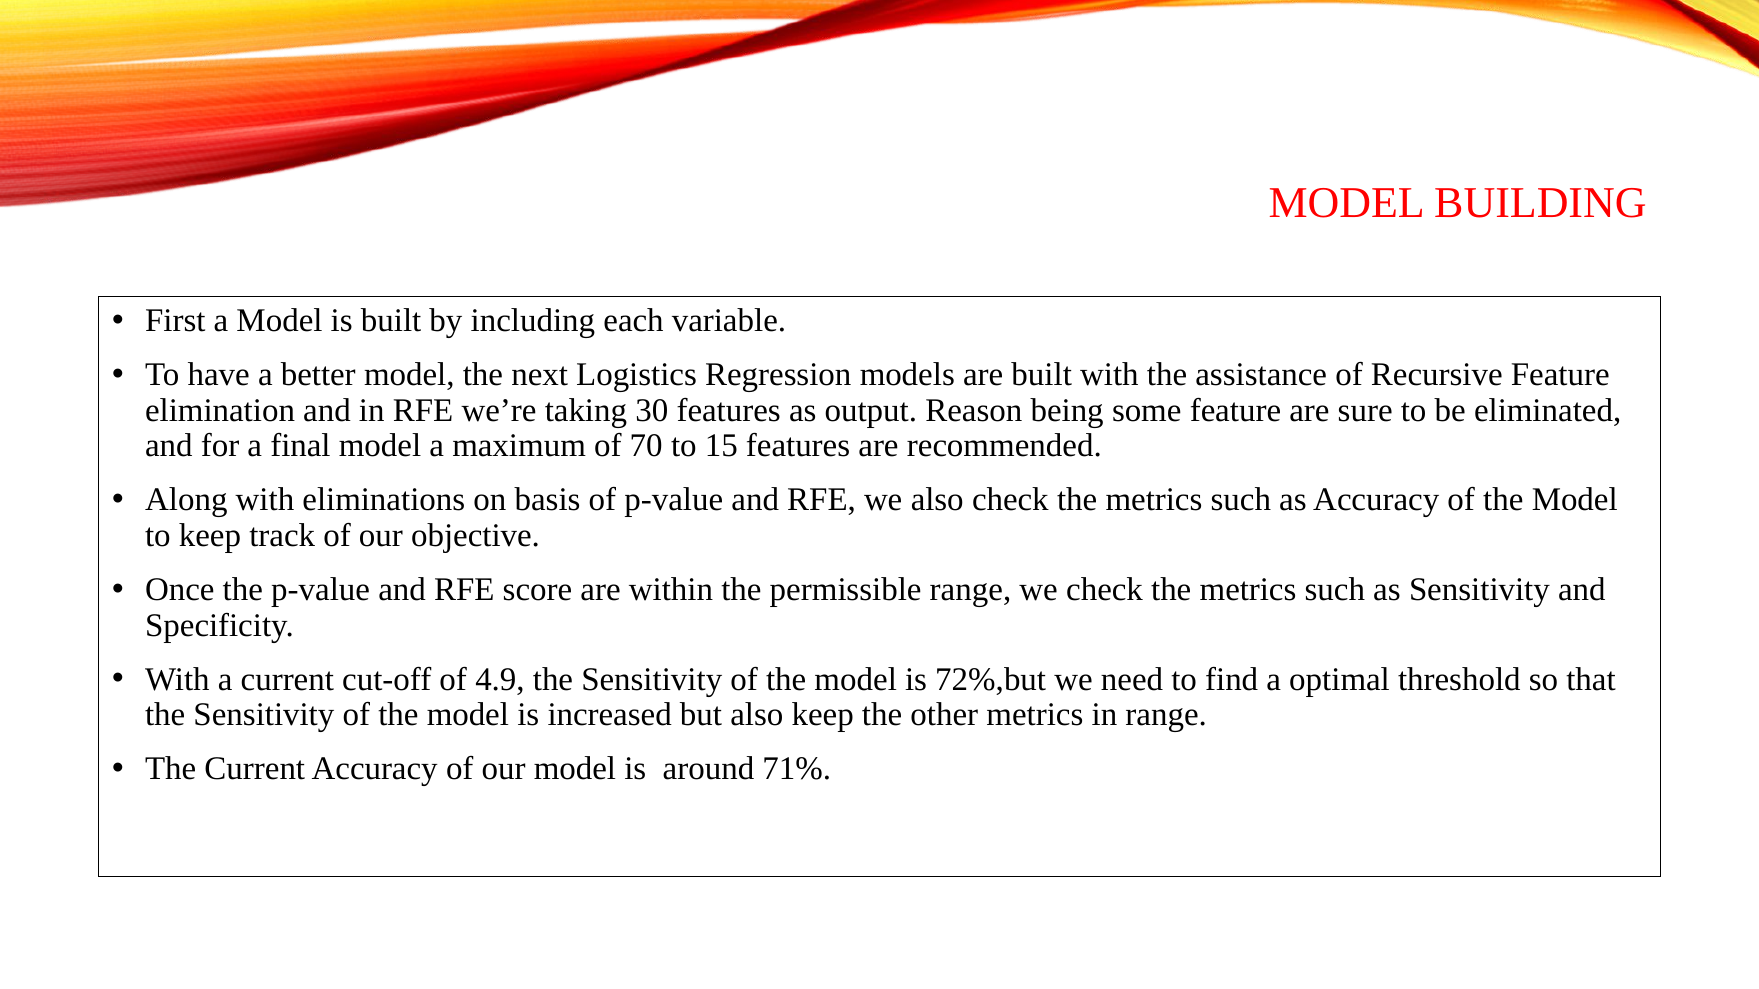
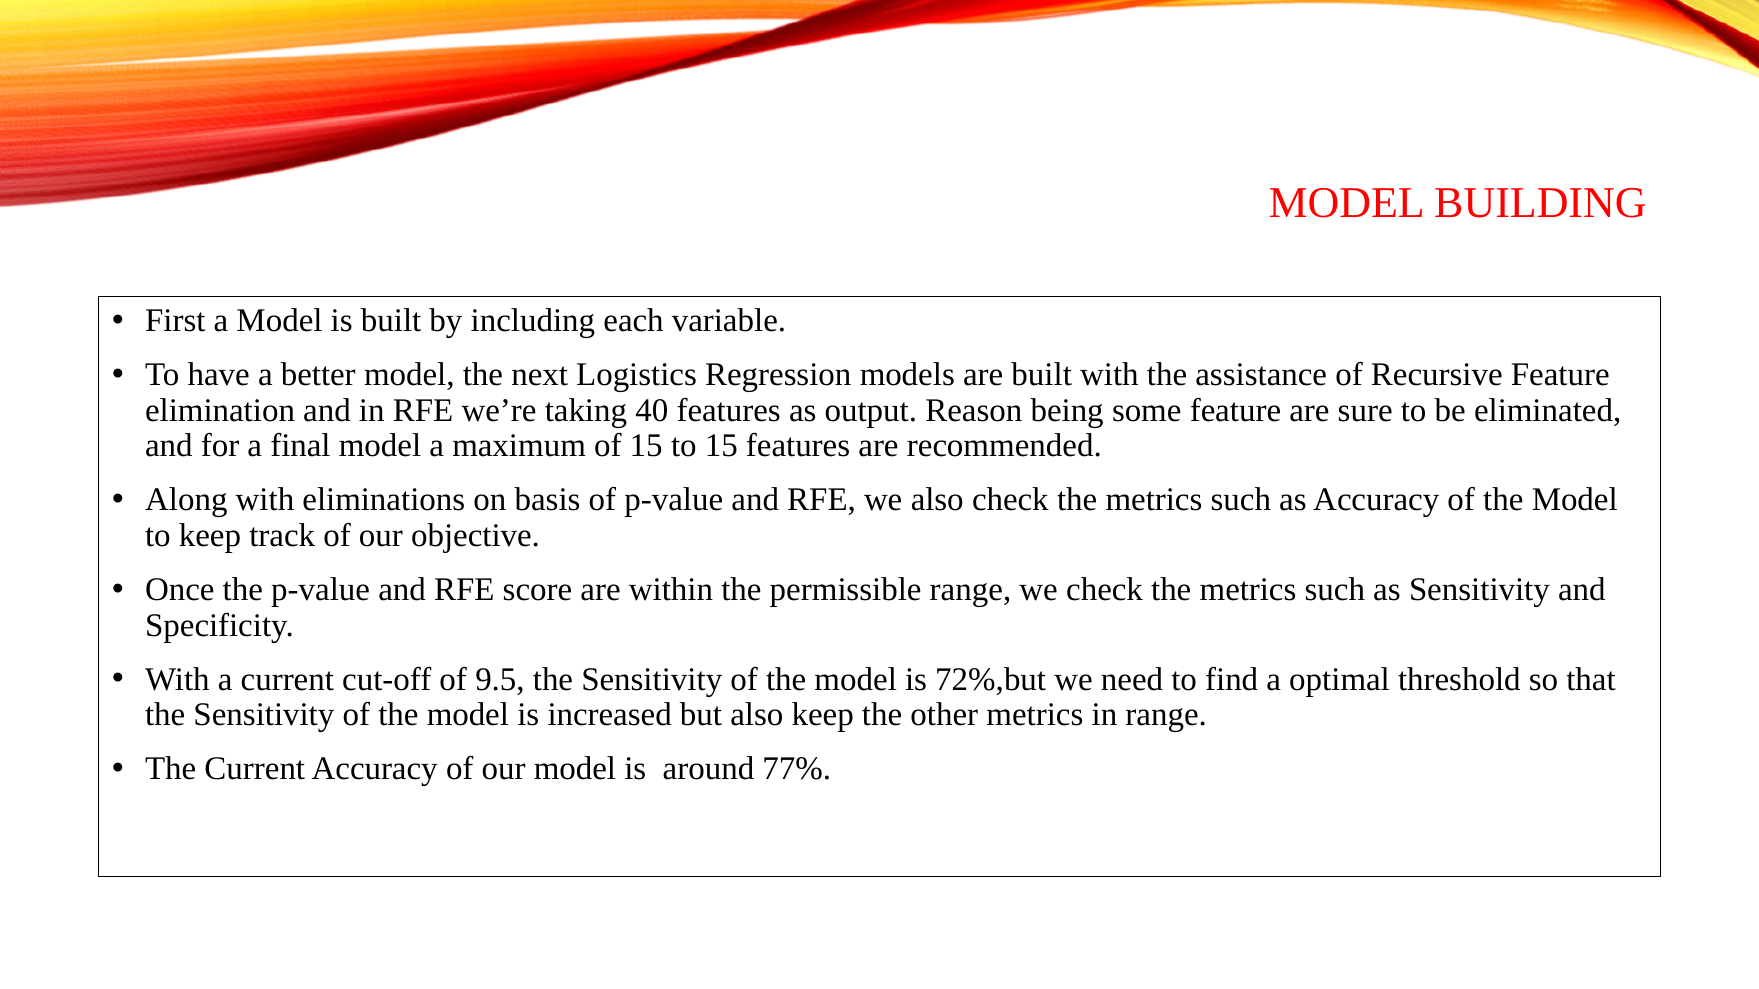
30: 30 -> 40 (652, 411)
of 70: 70 -> 15 (646, 446)
4.9: 4.9 -> 9.5 (500, 679)
71%: 71% -> 77% (797, 769)
